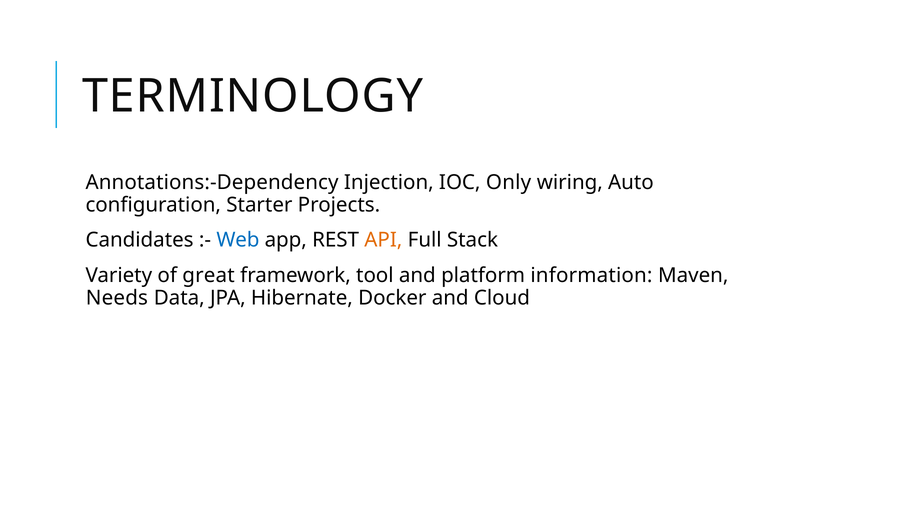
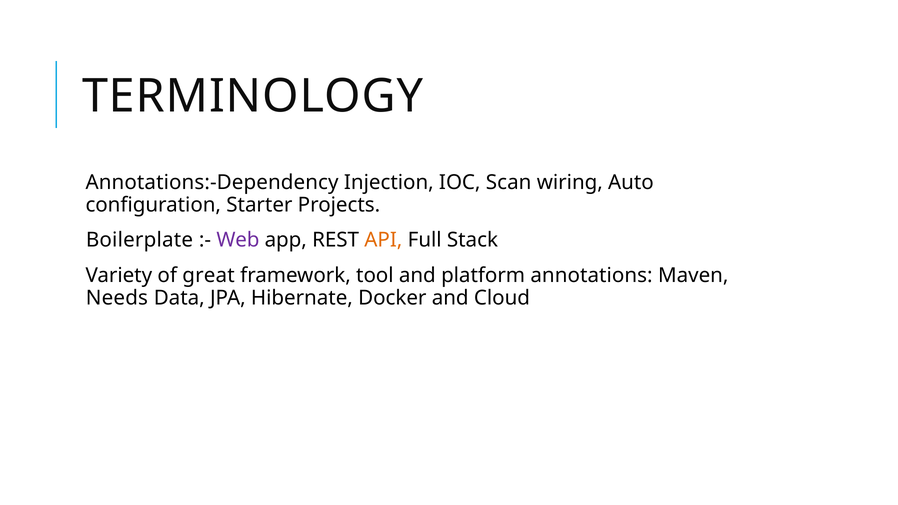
Only: Only -> Scan (509, 183)
Candidates: Candidates -> Boilerplate (139, 240)
Web colour: blue -> purple (238, 240)
information: information -> annotations (592, 276)
